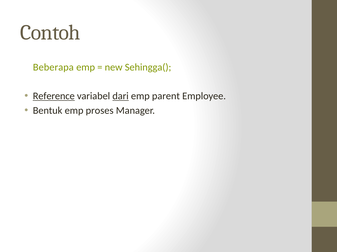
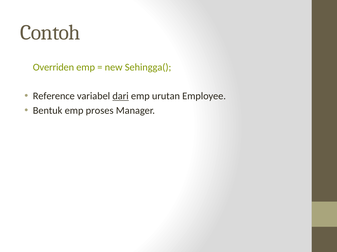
Beberapa: Beberapa -> Overriden (53, 68)
Reference underline: present -> none (54, 96)
parent: parent -> urutan (166, 96)
